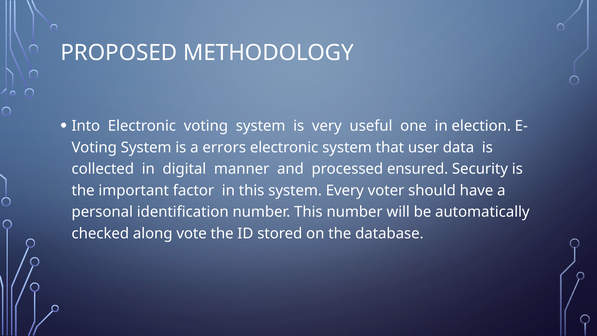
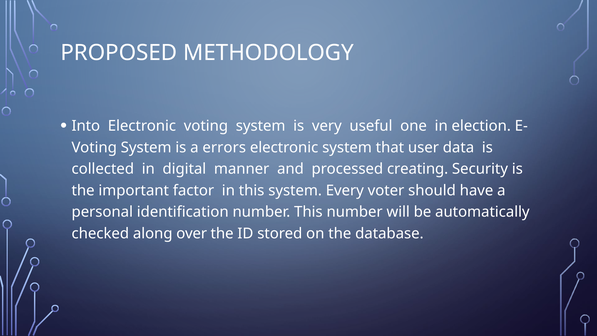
ensured: ensured -> creating (418, 169)
vote: vote -> over (192, 233)
